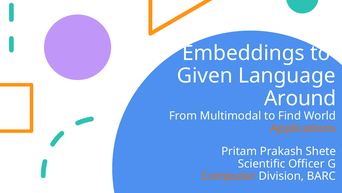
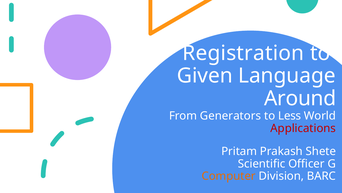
Embeddings: Embeddings -> Registration (243, 53)
Multimodal: Multimodal -> Generators (231, 116)
Find: Find -> Less (290, 116)
Applications colour: orange -> red (303, 128)
